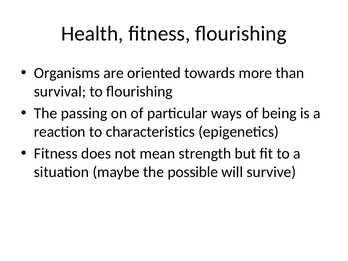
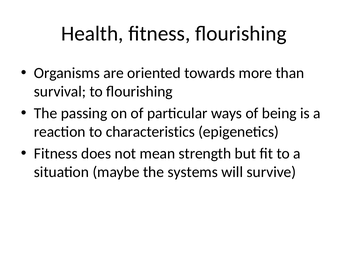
possible: possible -> systems (193, 172)
